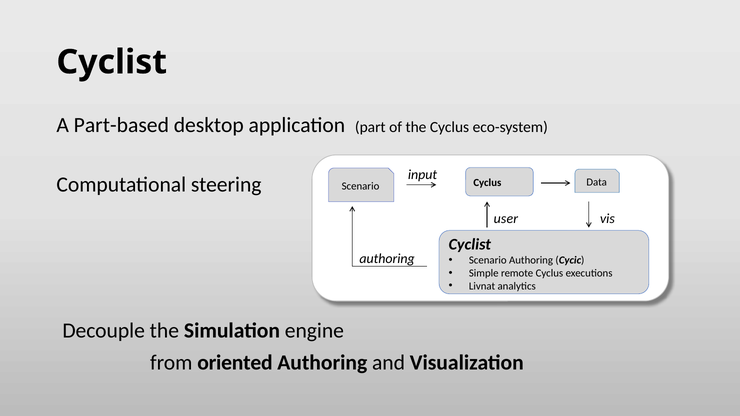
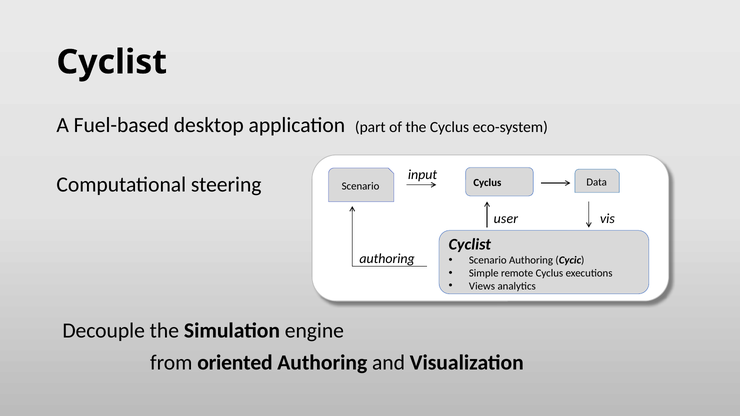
Part-based: Part-based -> Fuel-based (121, 125)
Livnat: Livnat -> Views (482, 286)
